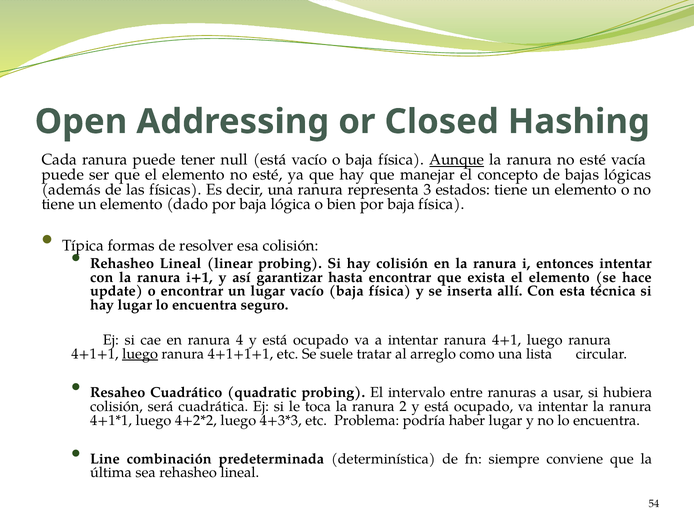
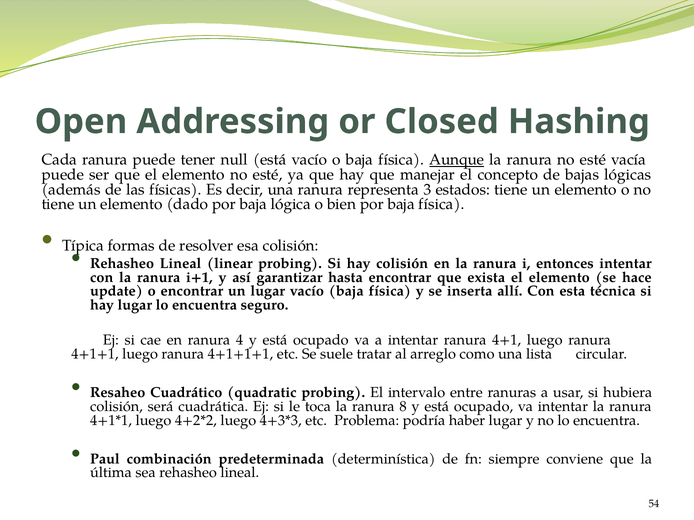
luego underline: present -> none (140, 354)
2: 2 -> 8 (403, 407)
Line: Line -> Paul (105, 459)
